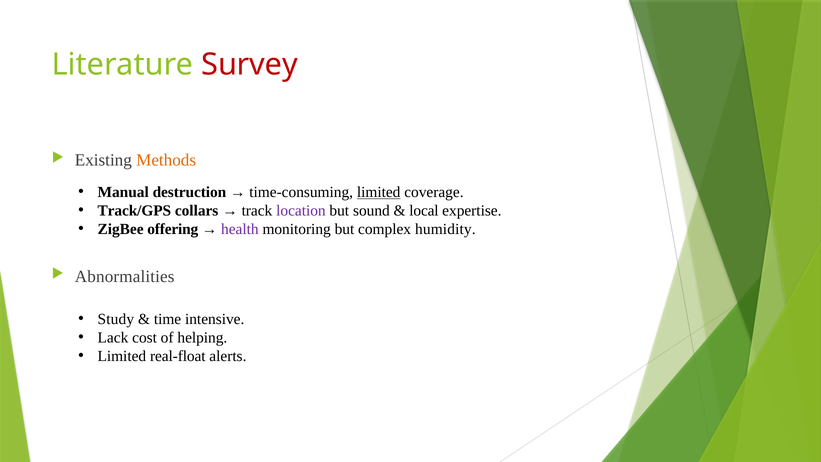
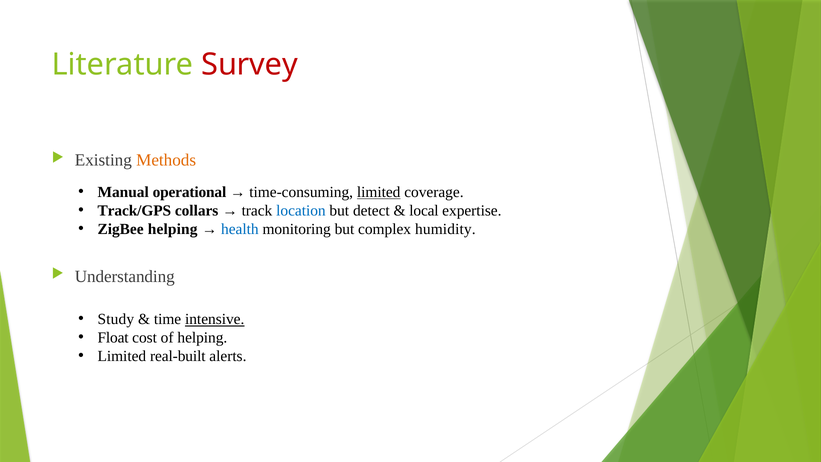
destruction: destruction -> operational (189, 192)
location colour: purple -> blue (301, 211)
sound: sound -> detect (371, 211)
ZigBee offering: offering -> helping (173, 229)
health colour: purple -> blue (240, 229)
Abnormalities: Abnormalities -> Understanding (125, 276)
intensive underline: none -> present (215, 319)
Lack: Lack -> Float (113, 338)
real-float: real-float -> real-built (178, 356)
